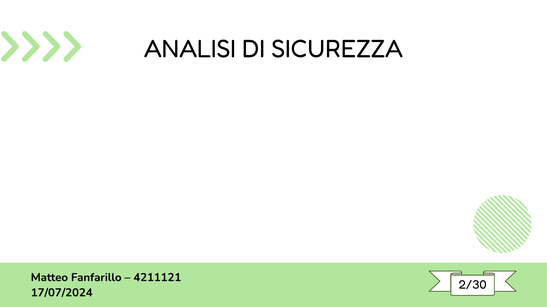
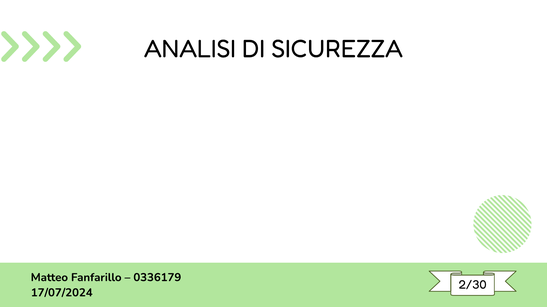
4211121: 4211121 -> 0336179 (157, 278)
